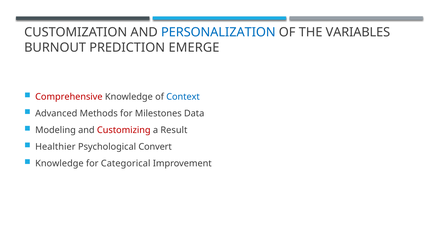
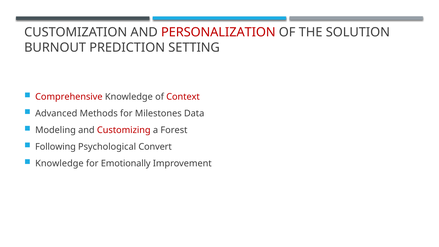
PERSONALIZATION colour: blue -> red (218, 32)
VARIABLES: VARIABLES -> SOLUTION (358, 32)
EMERGE: EMERGE -> SETTING (194, 48)
Context colour: blue -> red (183, 97)
Result: Result -> Forest (174, 130)
Healthier: Healthier -> Following (55, 147)
Categorical: Categorical -> Emotionally (126, 163)
